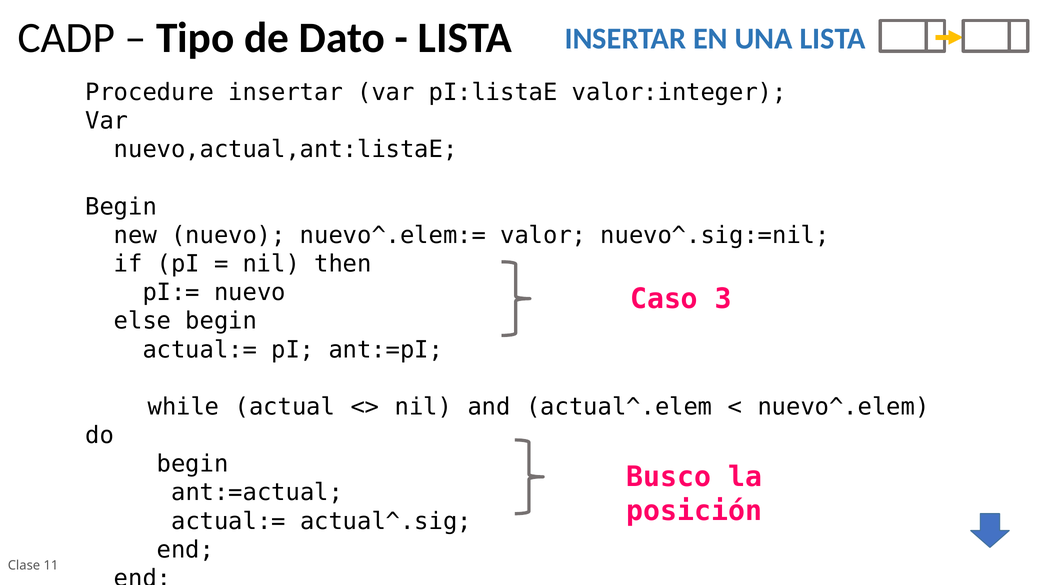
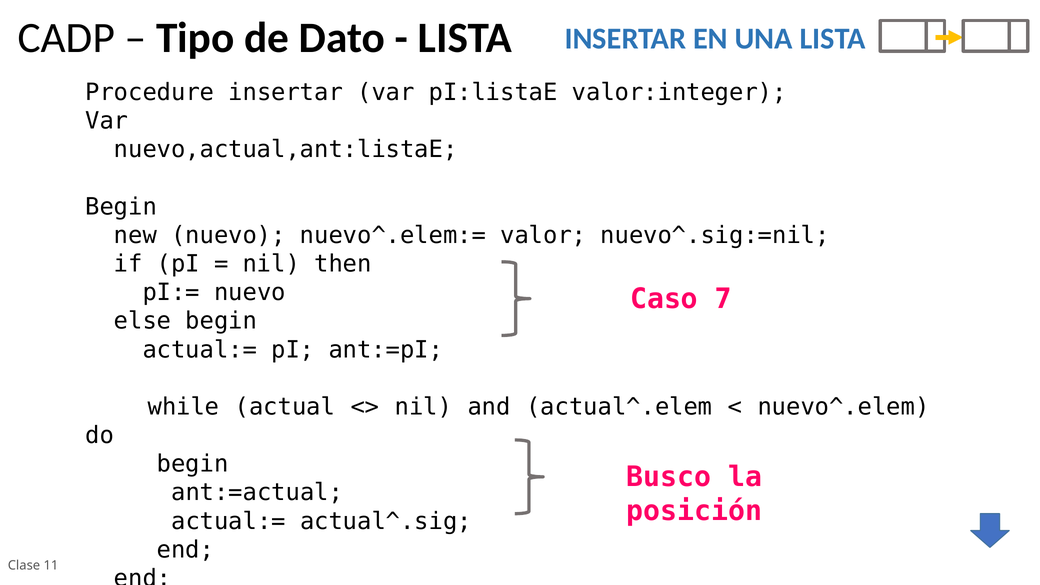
3: 3 -> 7 (723, 299)
